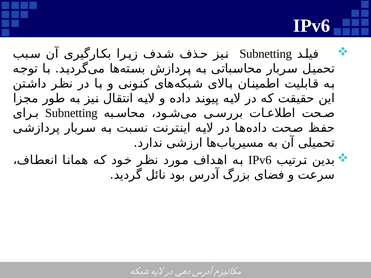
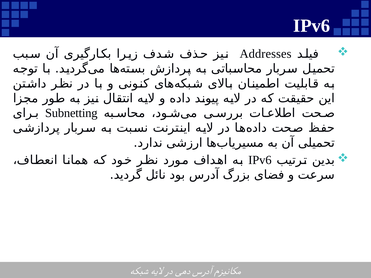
Subnetting: Subnetting -> Addresses (266, 54)
